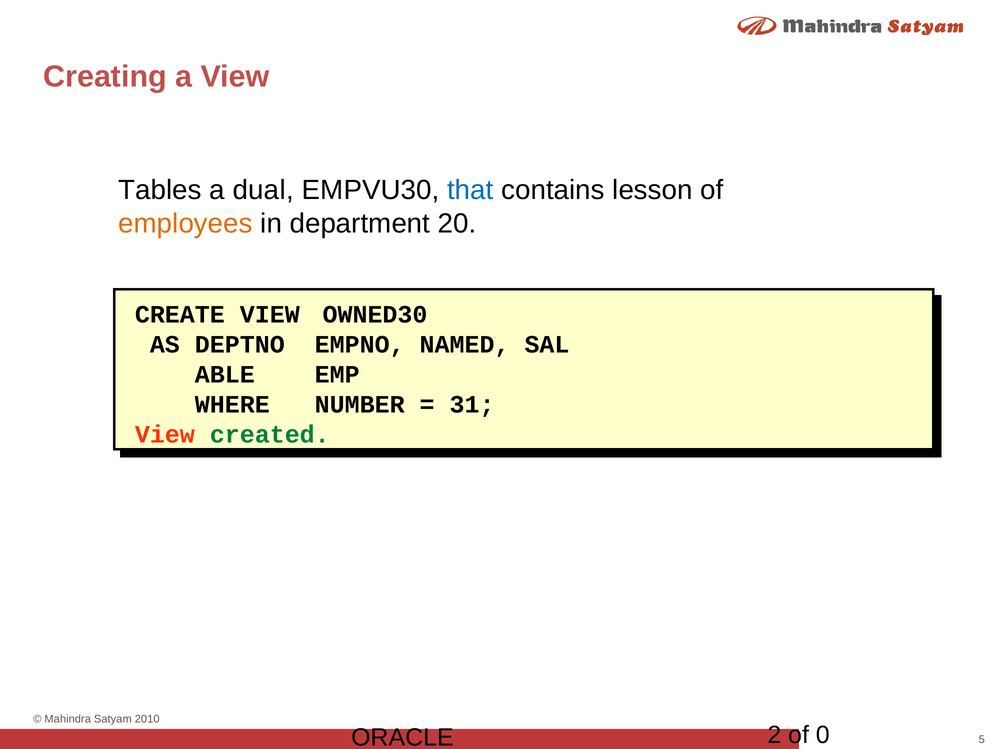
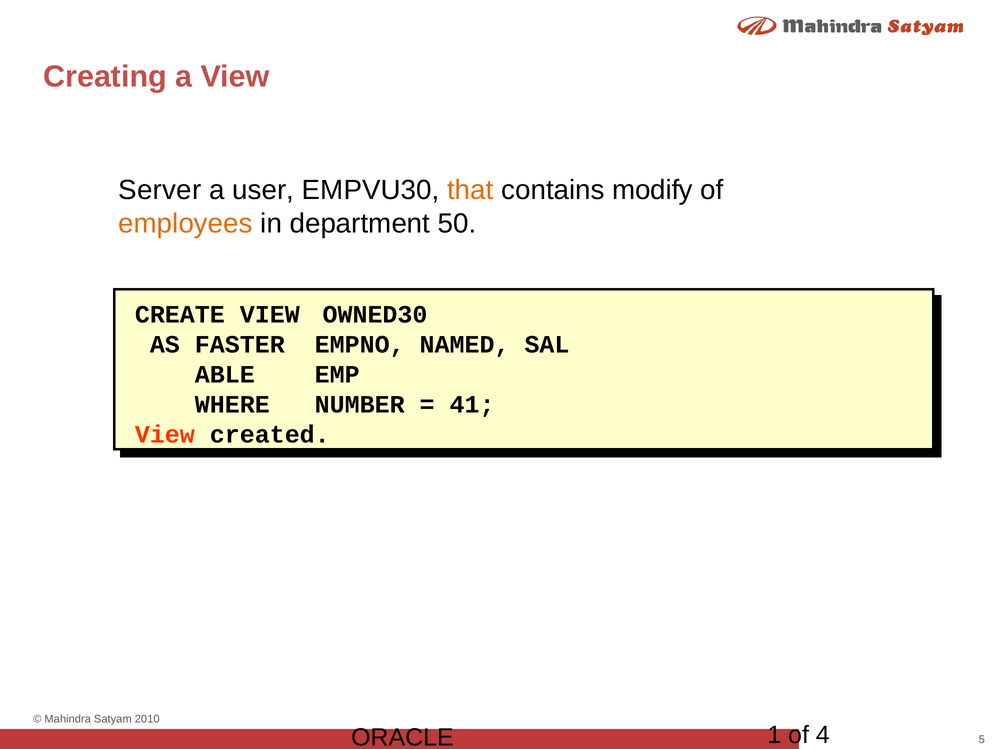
Tables: Tables -> Server (160, 190)
dual: dual -> user (263, 190)
that colour: blue -> orange (470, 190)
lesson: lesson -> modify (653, 190)
20: 20 -> 50 (457, 223)
DEPTNO: DEPTNO -> FASTER (240, 345)
31: 31 -> 41 (472, 404)
created colour: green -> black (270, 434)
2: 2 -> 1 (774, 736)
0: 0 -> 4 (823, 736)
